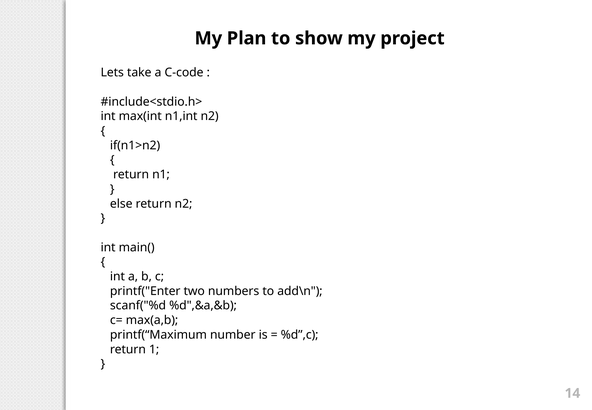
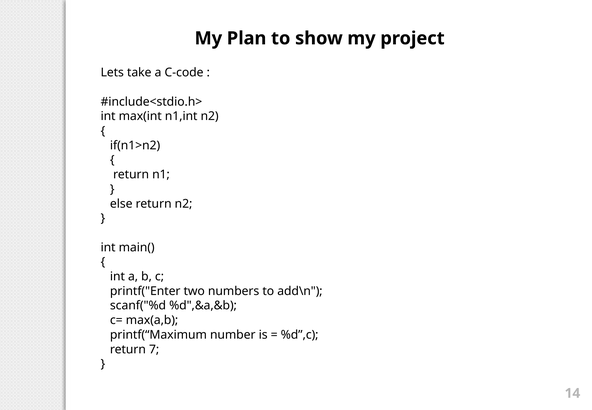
1: 1 -> 7 (154, 349)
